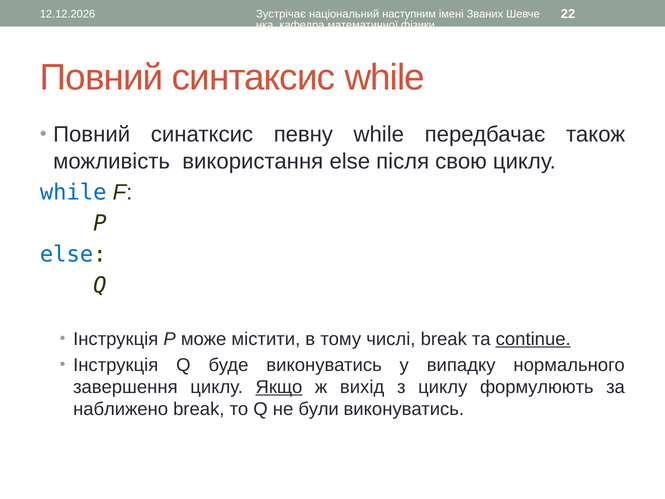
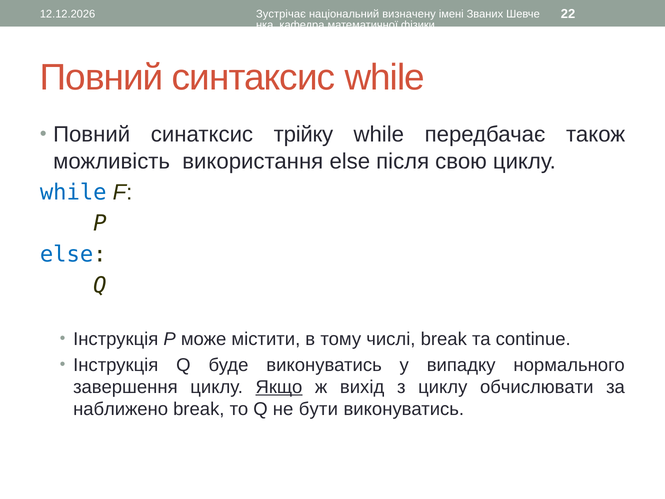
наступним: наступним -> визначену (409, 14)
певну: певну -> трійку (303, 135)
continue underline: present -> none (533, 339)
формулюють: формулюють -> обчислювати (537, 387)
були: були -> бути (318, 409)
